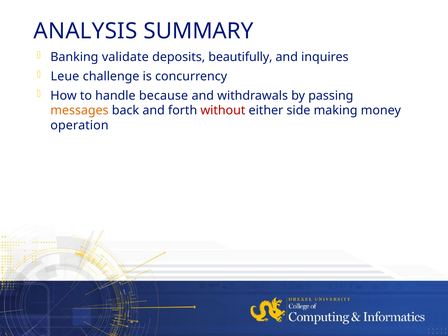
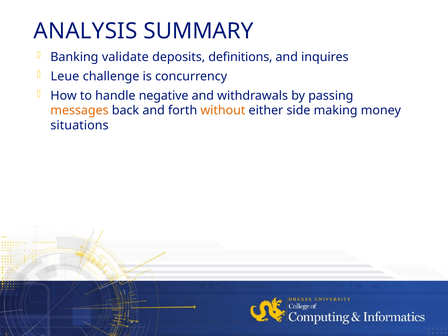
beautifully: beautifully -> definitions (240, 57)
because: because -> negative (164, 96)
without colour: red -> orange (223, 111)
operation: operation -> situations (79, 125)
